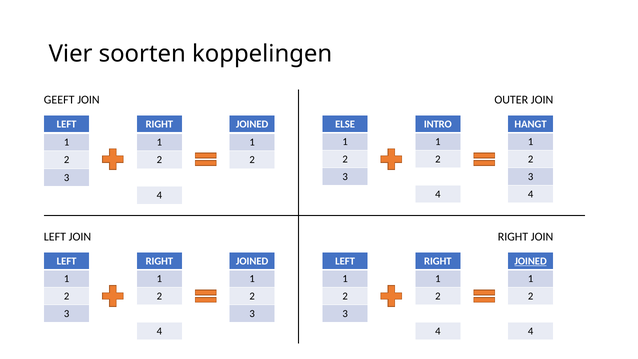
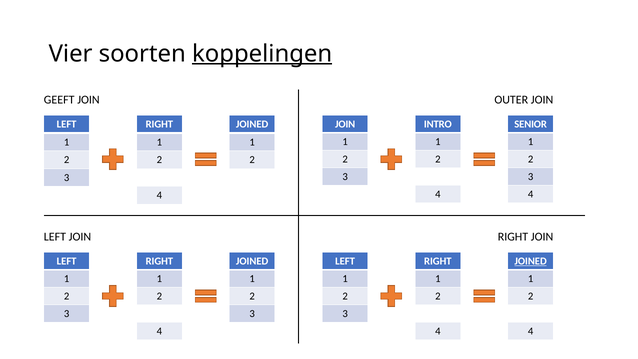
koppelingen underline: none -> present (262, 54)
ELSE: ELSE -> JOIN (345, 124)
HANGT: HANGT -> SENIOR (531, 124)
